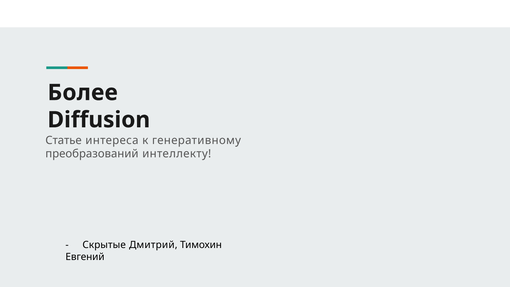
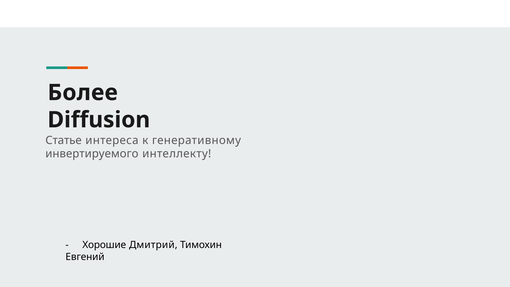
преобразований: преобразований -> инвертируемого (92, 154)
Скрытые: Скрытые -> Хорошие (104, 245)
